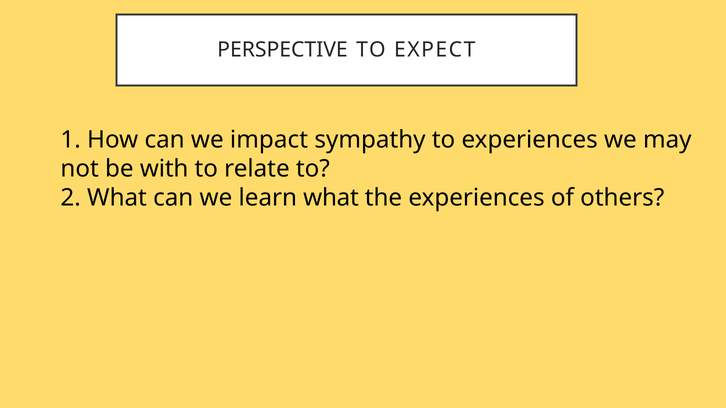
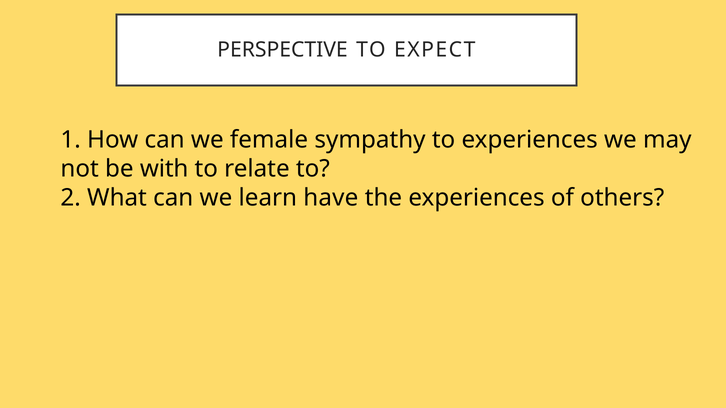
impact: impact -> female (269, 140)
learn what: what -> have (331, 198)
